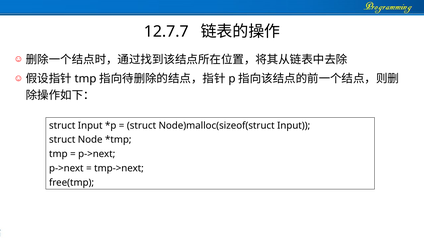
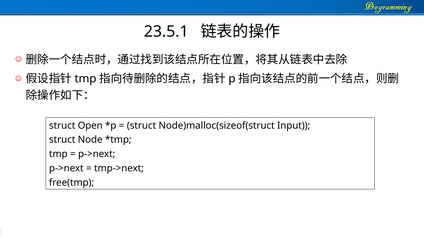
12.7.7: 12.7.7 -> 23.5.1 (166, 32)
struct Input: Input -> Open (90, 126)
